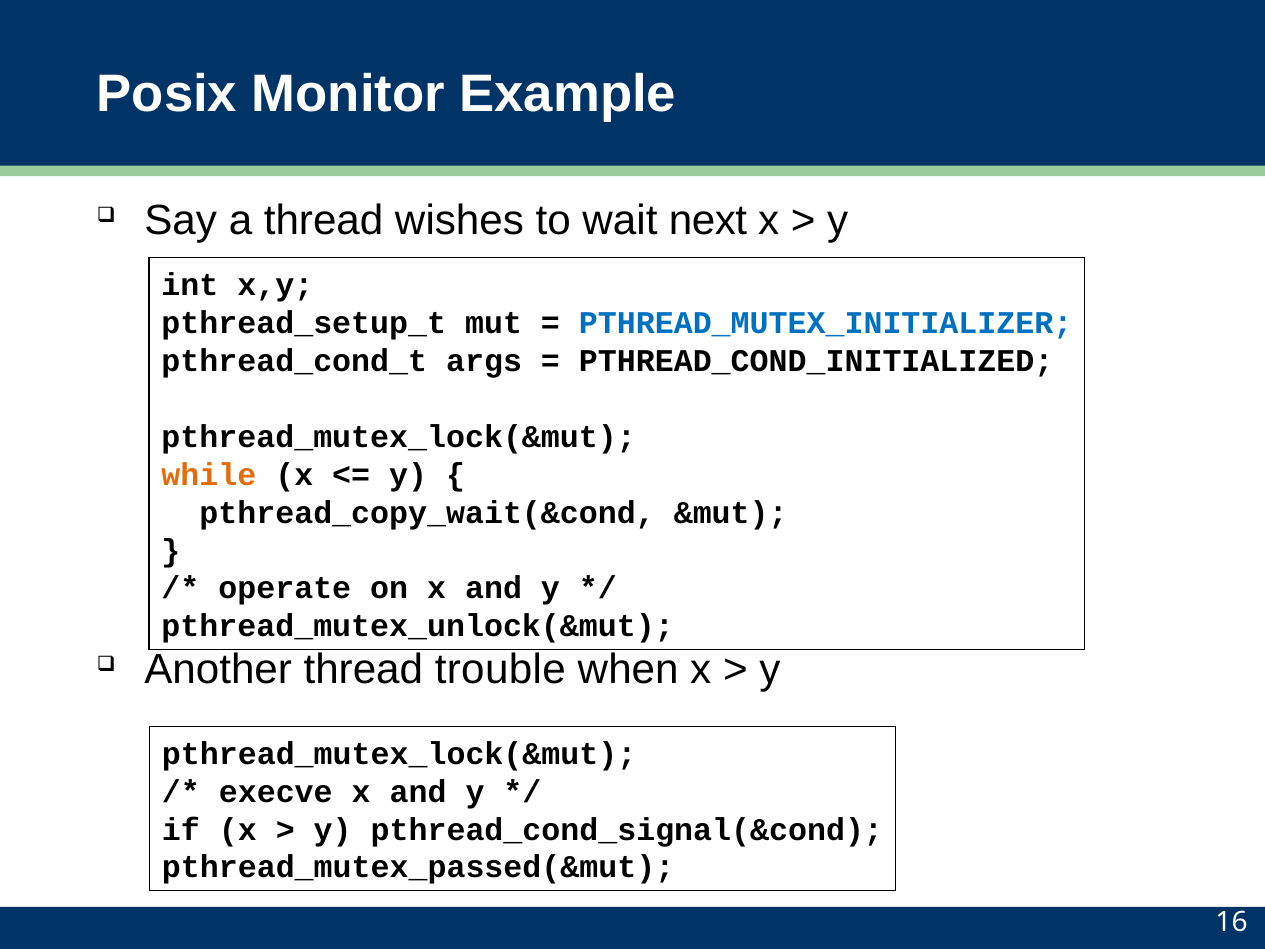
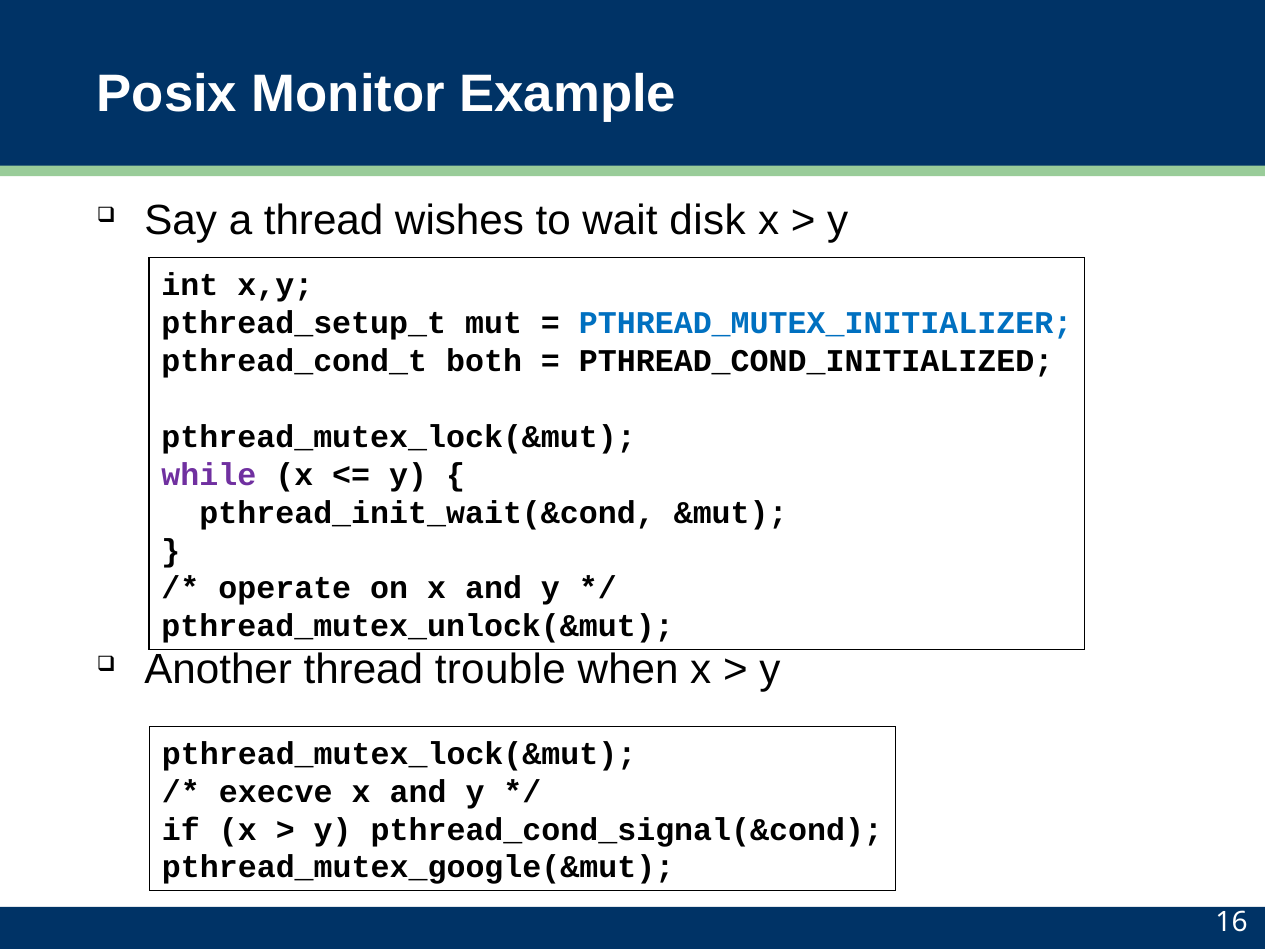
next: next -> disk (708, 220)
args: args -> both (484, 361)
while colour: orange -> purple (209, 475)
pthread_copy_wait(&cond: pthread_copy_wait(&cond -> pthread_init_wait(&cond (427, 512)
pthread_mutex_passed(&mut: pthread_mutex_passed(&mut -> pthread_mutex_google(&mut (418, 867)
